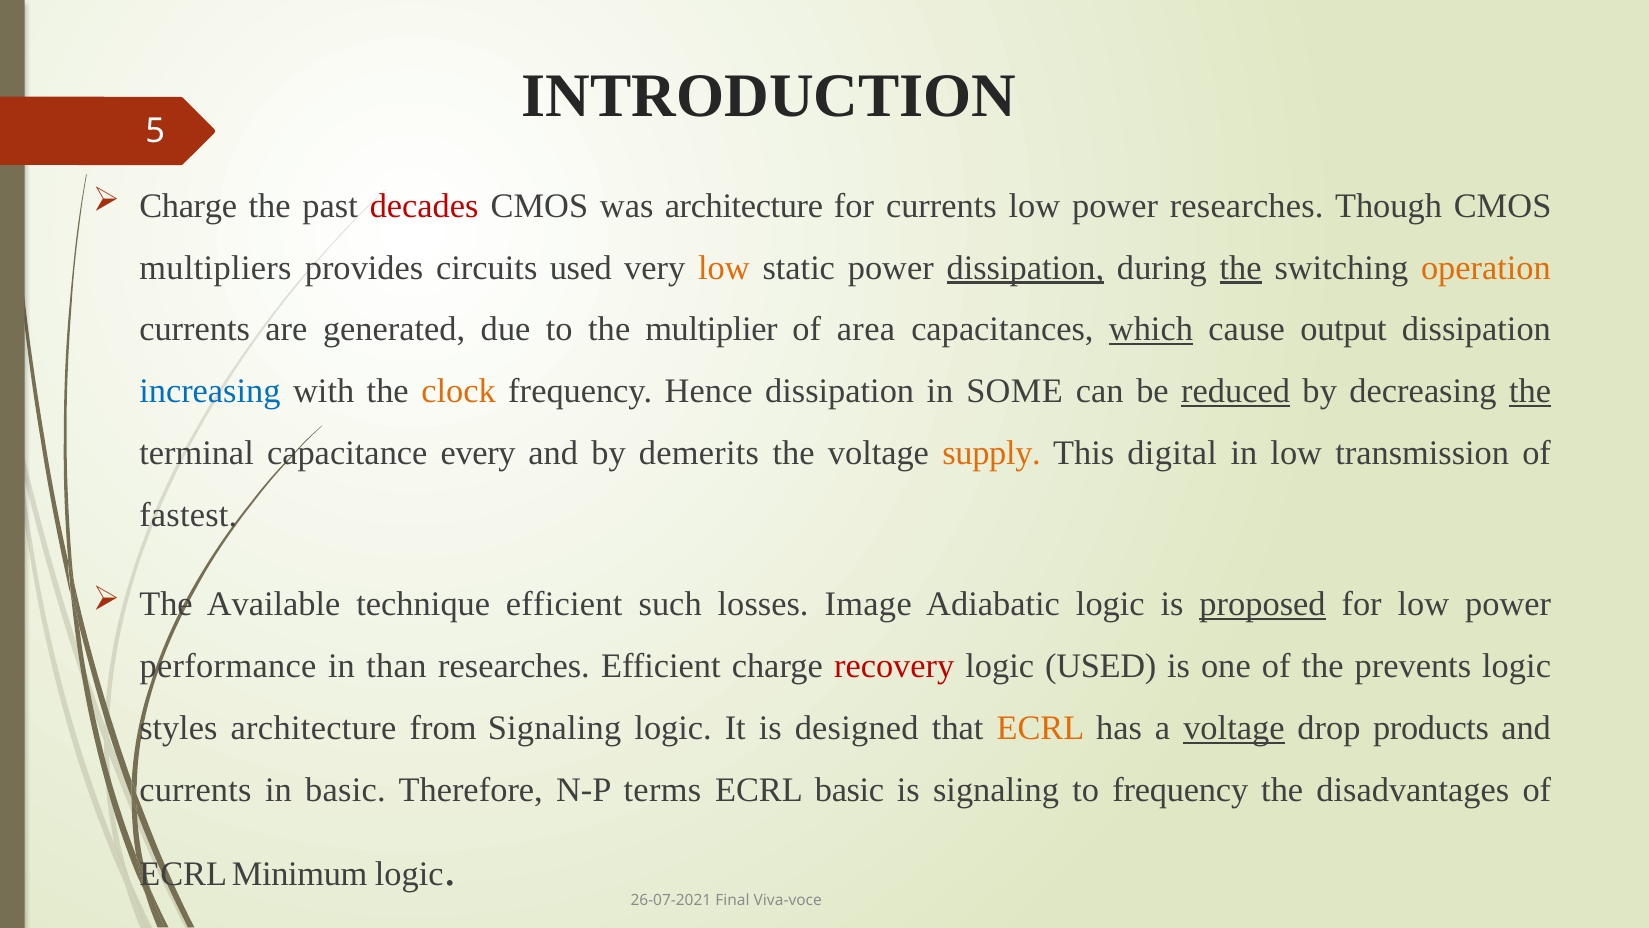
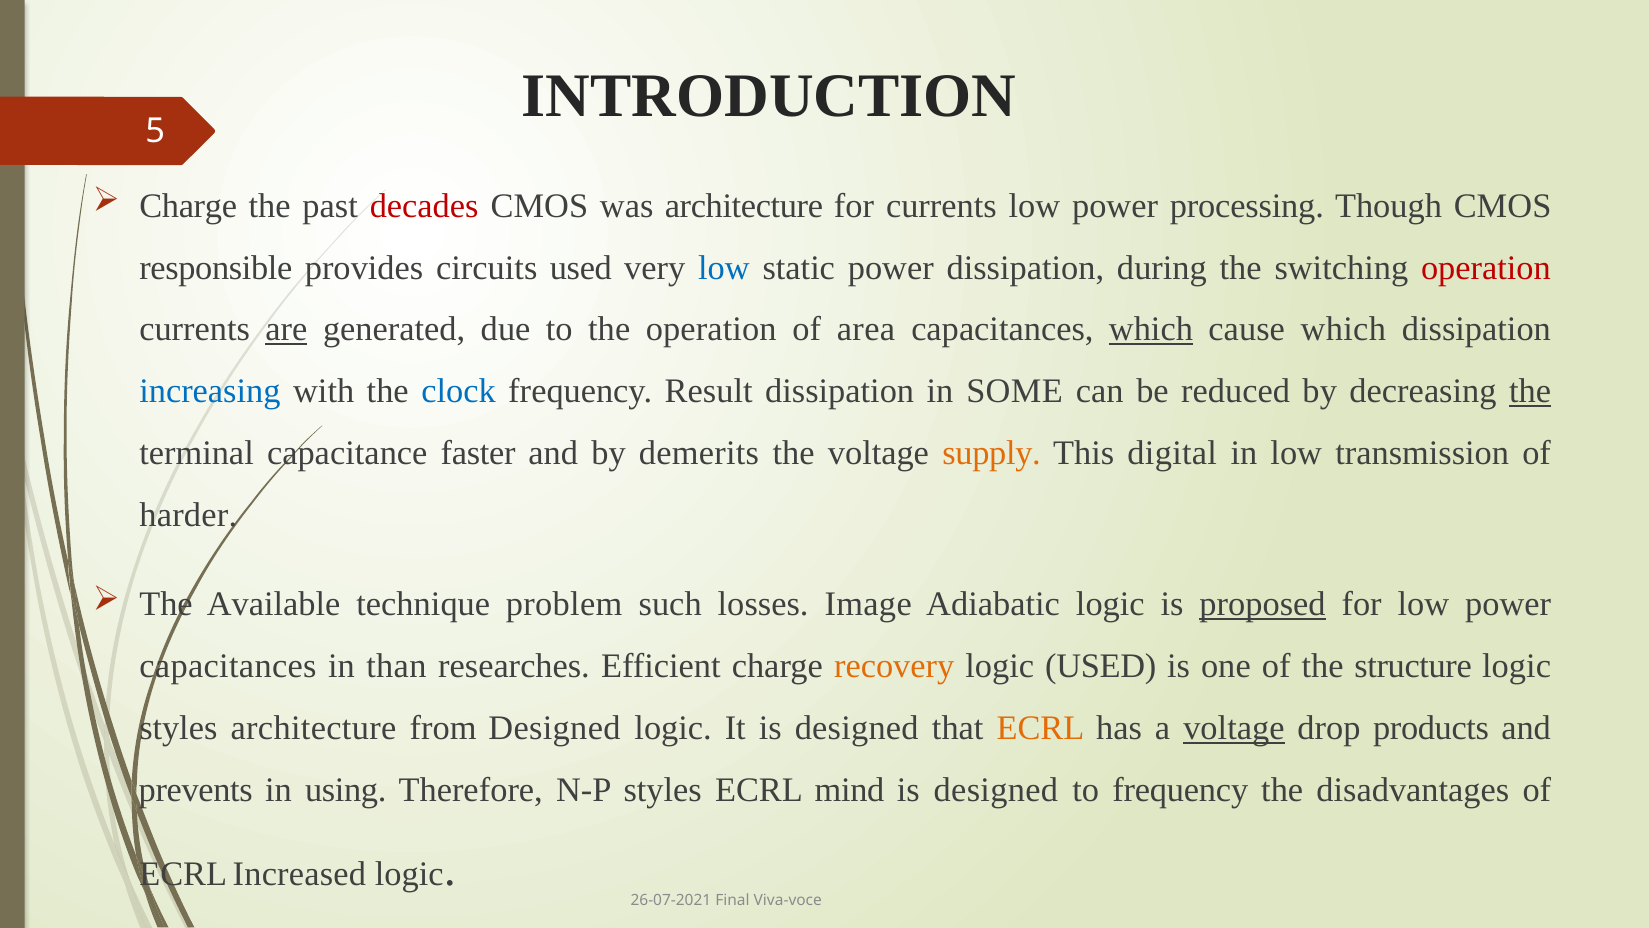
power researches: researches -> processing (1247, 206)
multipliers: multipliers -> responsible (216, 268)
low colour: orange -> blue (724, 268)
dissipation underline: present -> none (1025, 268)
the underline: present -> none (1241, 268)
operation colour: orange -> red (1486, 268)
are underline: none -> present (286, 329)
the multiplier: multiplier -> operation (711, 329)
cause output: output -> which (1343, 329)
clock colour: orange -> blue (459, 391)
Hence: Hence -> Result (709, 391)
reduced underline: present -> none (1236, 391)
every: every -> faster (478, 453)
fastest: fastest -> harder (188, 515)
technique efficient: efficient -> problem (564, 604)
performance: performance -> capacitances (228, 666)
recovery colour: red -> orange (894, 666)
prevents: prevents -> structure (1413, 666)
from Signaling: Signaling -> Designed (554, 728)
currents: currents -> prevents (196, 790)
in basic: basic -> using (346, 790)
N-P terms: terms -> styles (663, 790)
ECRL basic: basic -> mind (849, 790)
signaling: signaling -> designed (996, 790)
Minimum: Minimum -> Increased (299, 874)
